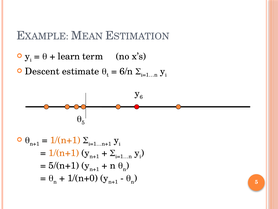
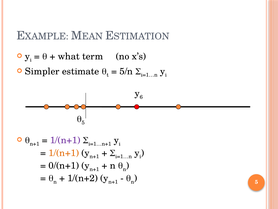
learn: learn -> what (69, 56)
Descent: Descent -> Simpler (42, 71)
6/n: 6/n -> 5/n (126, 71)
1/(n+1 colour: orange -> purple (65, 140)
5/(n+1: 5/(n+1 -> 0/(n+1 (64, 165)
1/(n+0: 1/(n+0 -> 1/(n+2 (83, 178)
